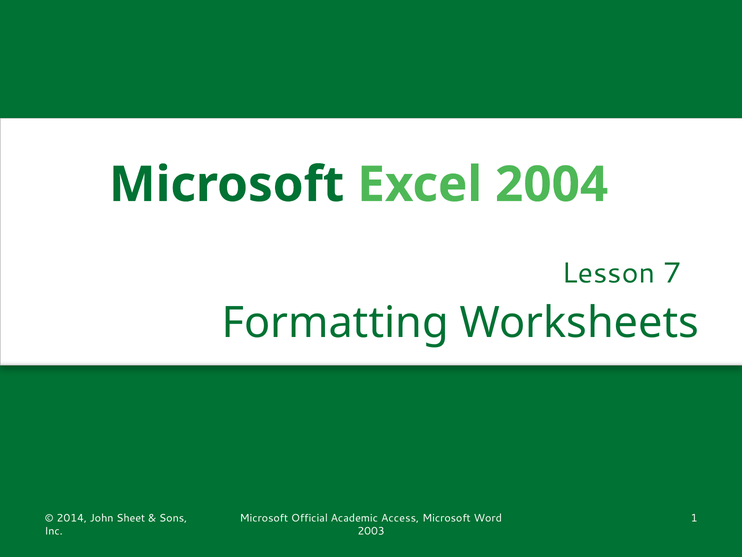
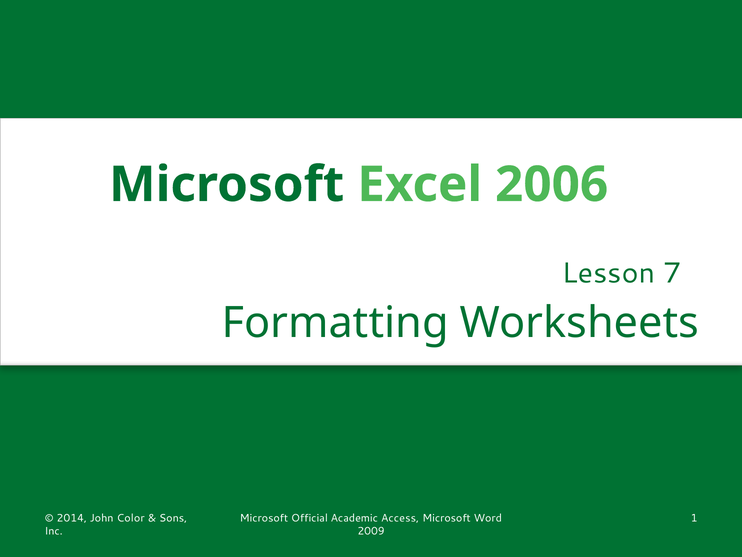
2004: 2004 -> 2006 (552, 185)
Sheet: Sheet -> Color (131, 518)
2003: 2003 -> 2009 (371, 531)
